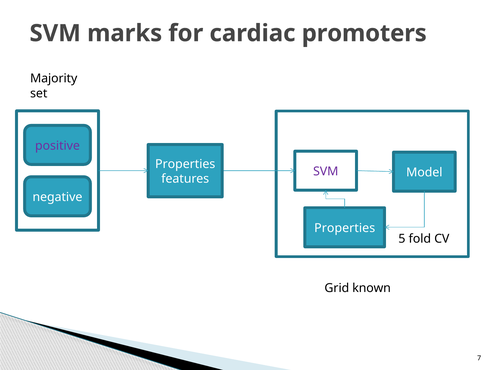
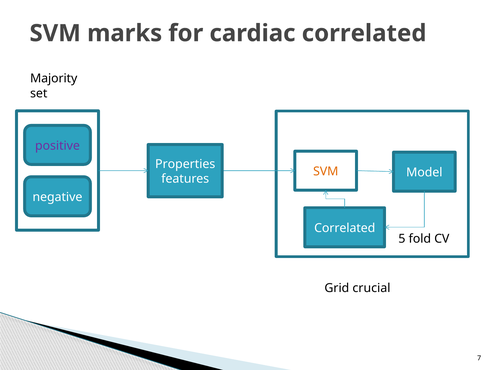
cardiac promoters: promoters -> correlated (364, 33)
SVM colour: purple -> orange (326, 171)
Properties: Properties -> Correlated (345, 228)
known: known -> crucial (371, 288)
